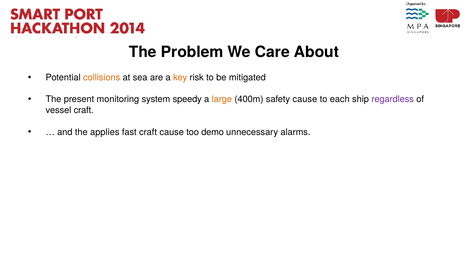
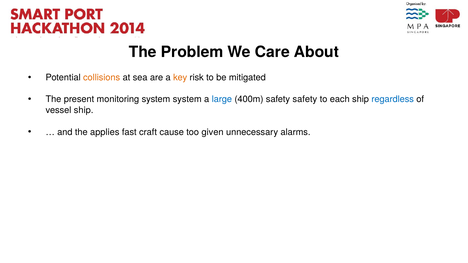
system speedy: speedy -> system (187, 99)
large colour: orange -> blue (222, 99)
safety cause: cause -> safety (305, 99)
regardless colour: purple -> blue (393, 99)
vessel craft: craft -> ship (84, 110)
demo: demo -> given (213, 132)
